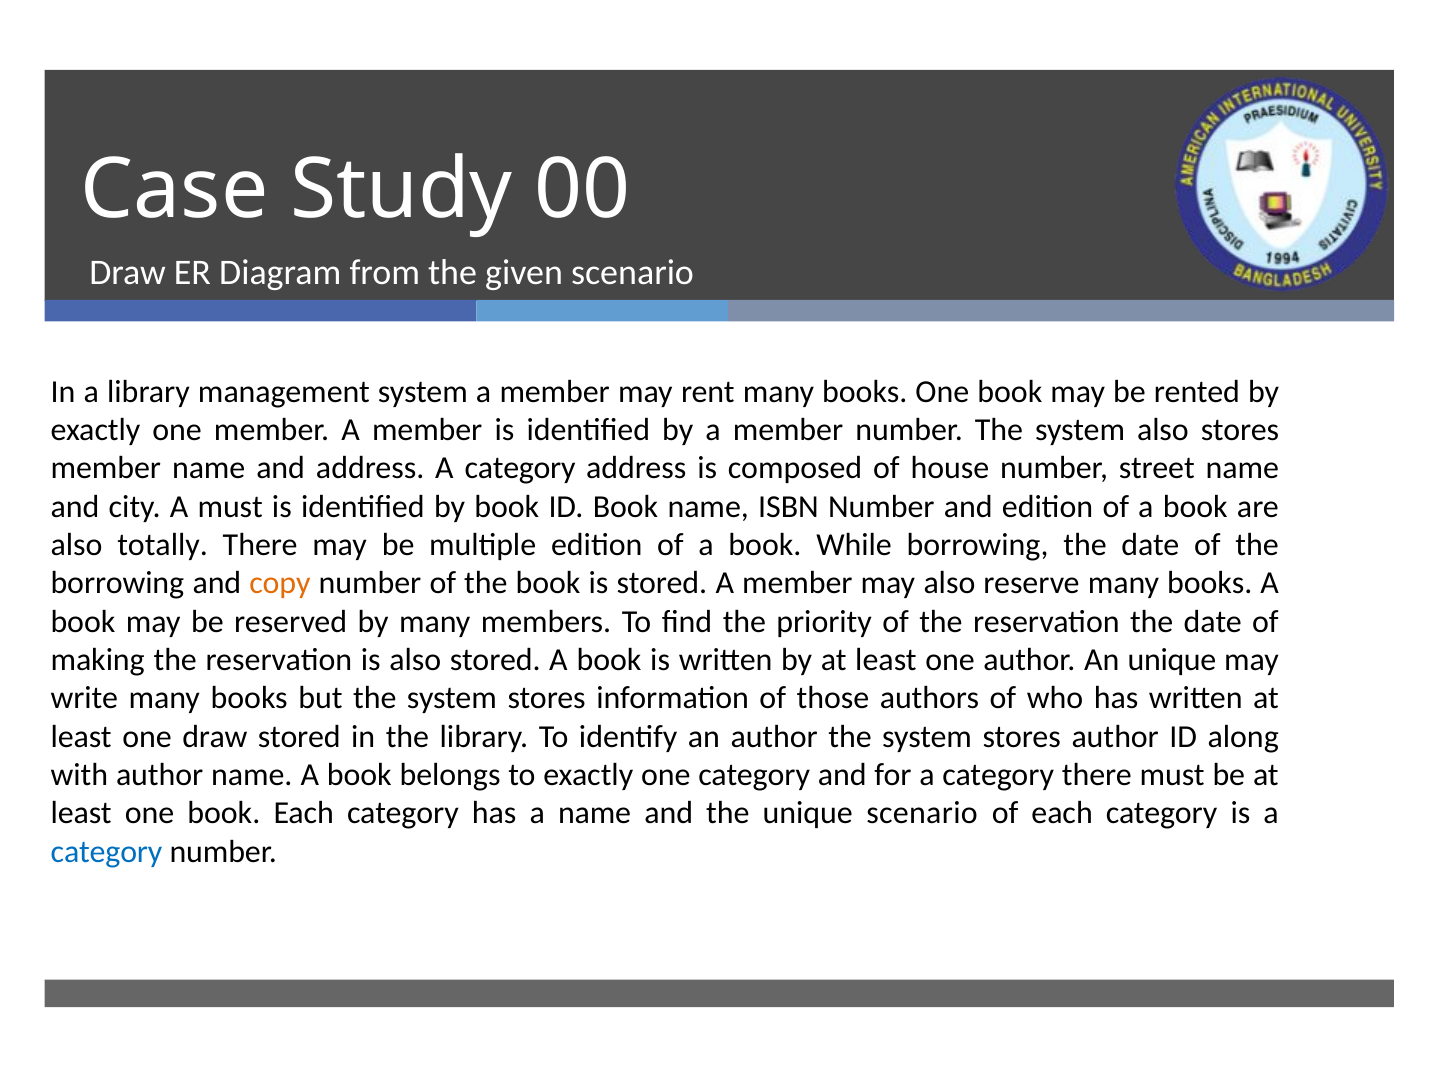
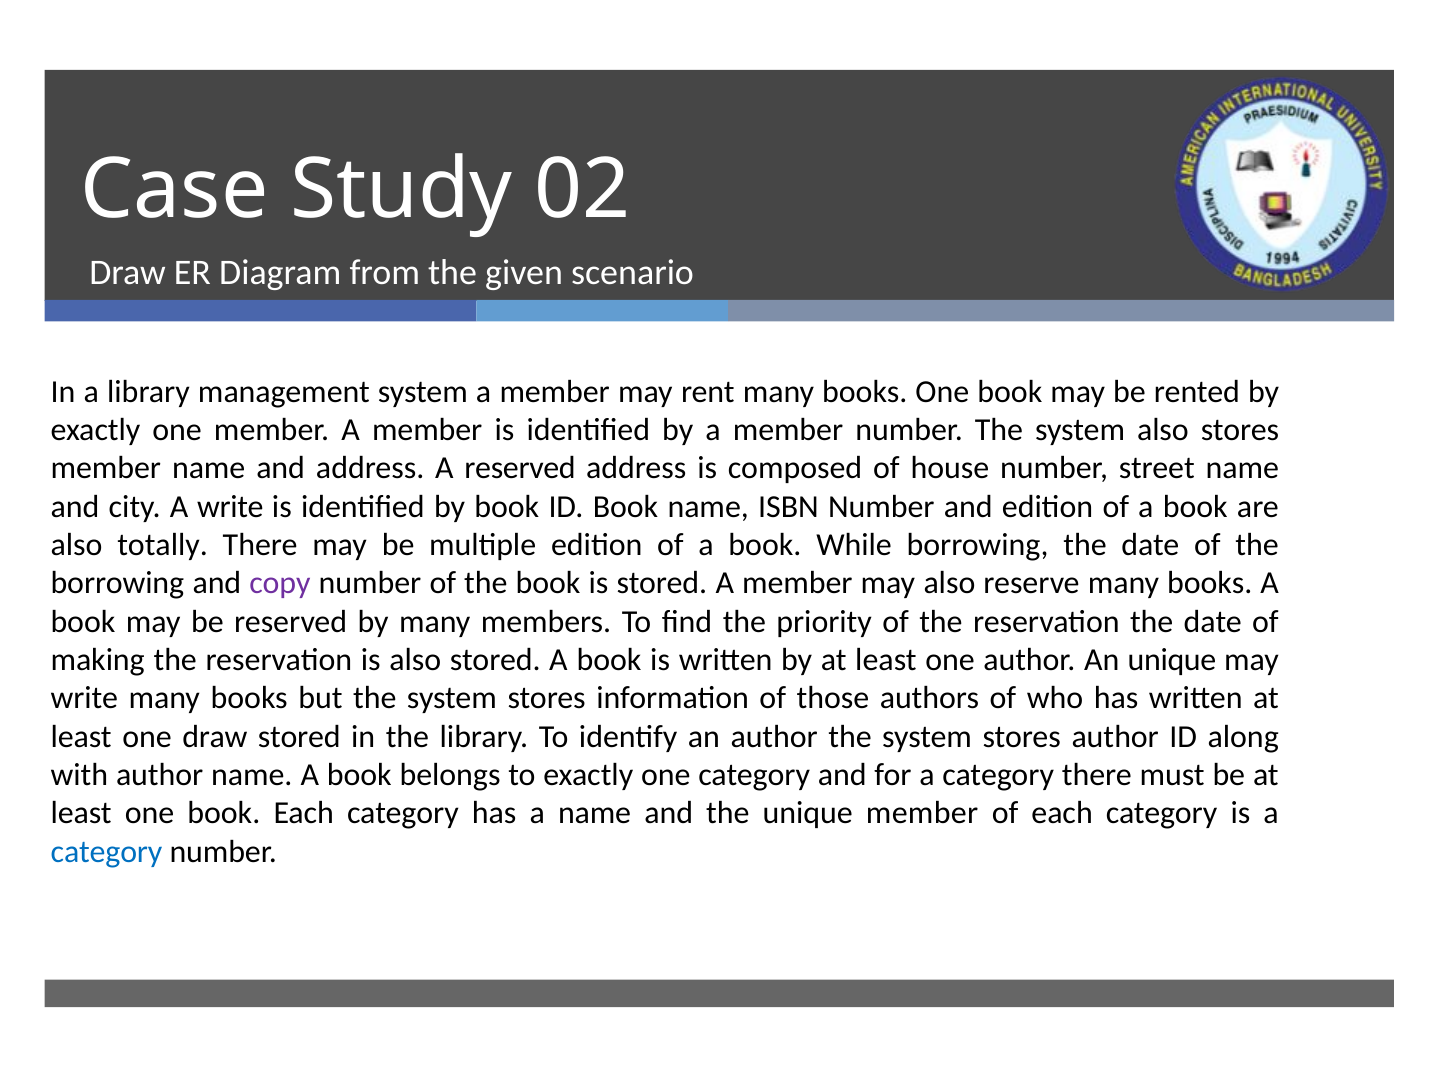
00: 00 -> 02 (583, 190)
address A category: category -> reserved (520, 468)
A must: must -> write (230, 507)
copy colour: orange -> purple (280, 583)
unique scenario: scenario -> member (922, 813)
